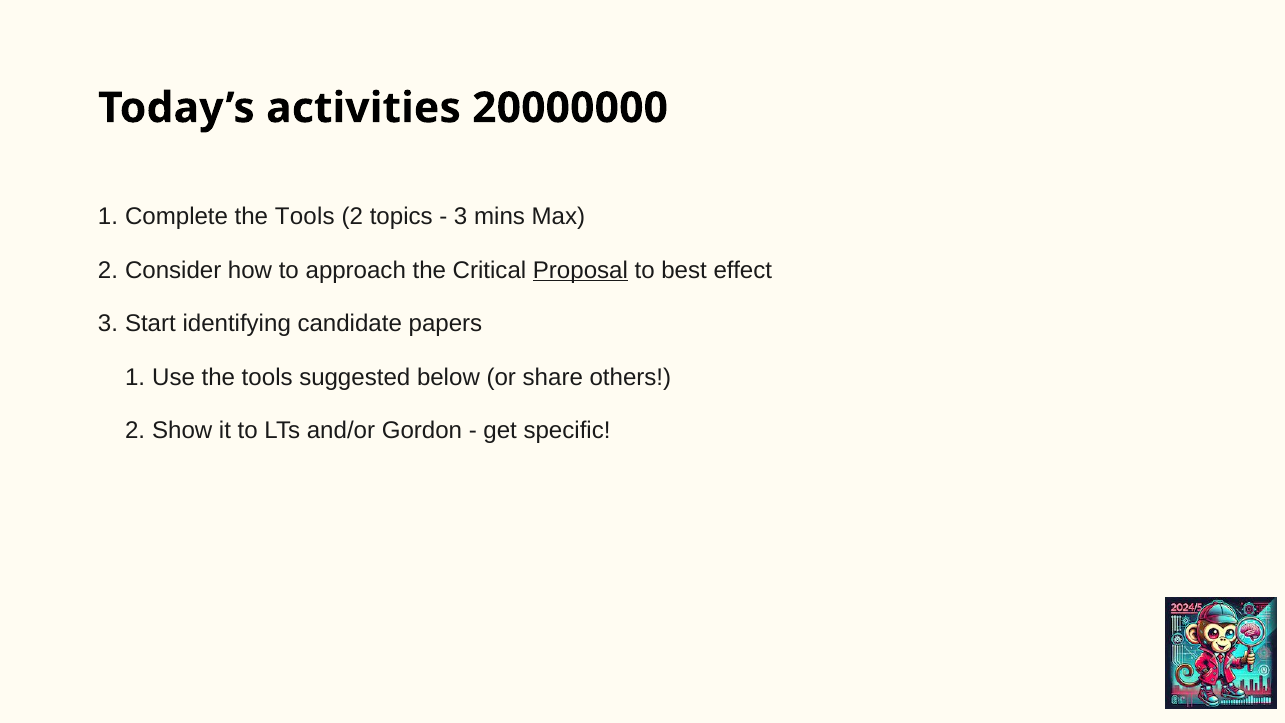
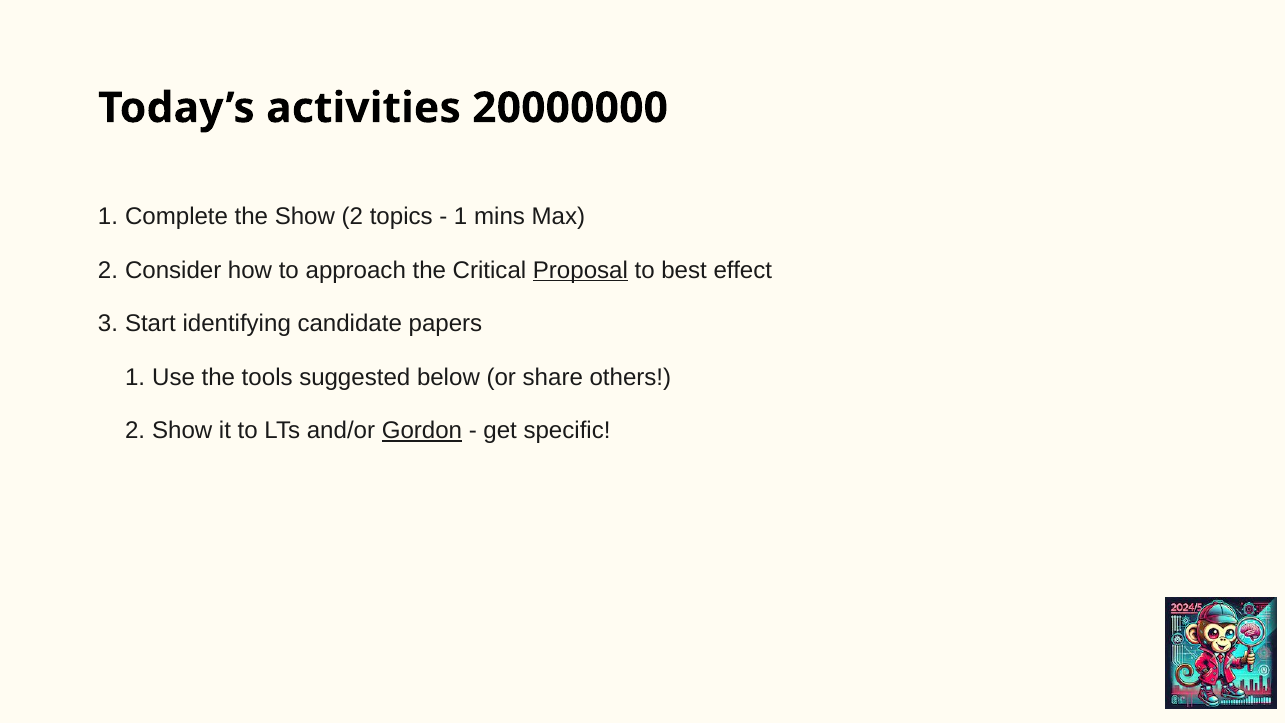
Complete the Tools: Tools -> Show (305, 217)
3: 3 -> 1 (461, 217)
Gordon underline: none -> present (422, 431)
